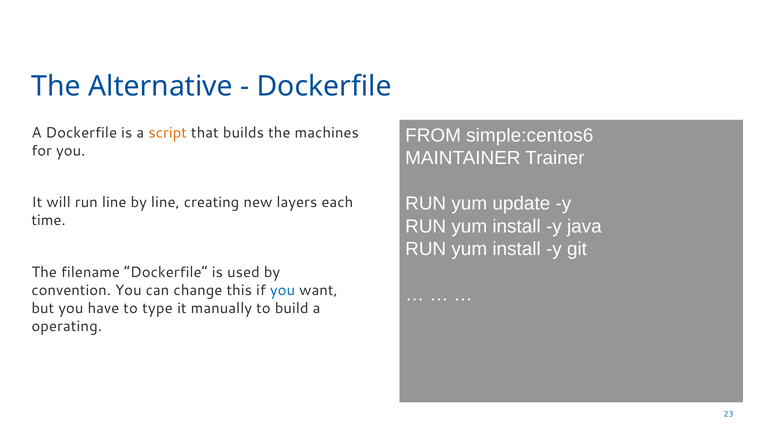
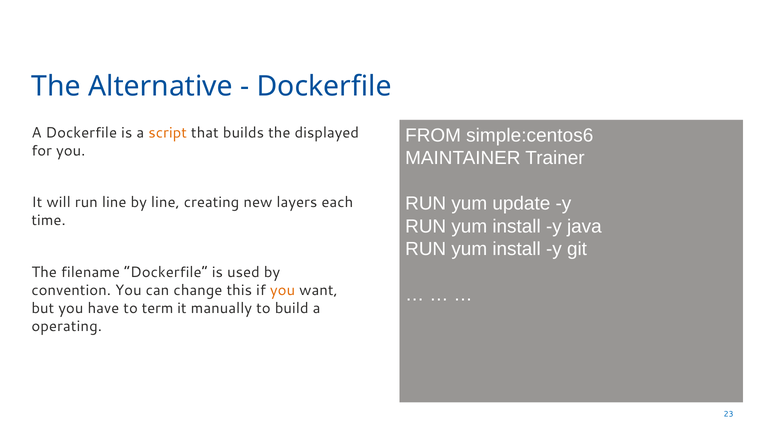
machines: machines -> displayed (327, 133)
you colour: blue -> orange (283, 290)
type: type -> term (158, 308)
